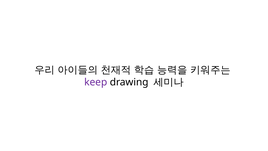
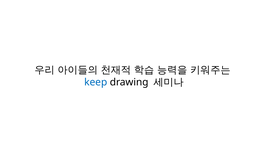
keep colour: purple -> blue (96, 82)
